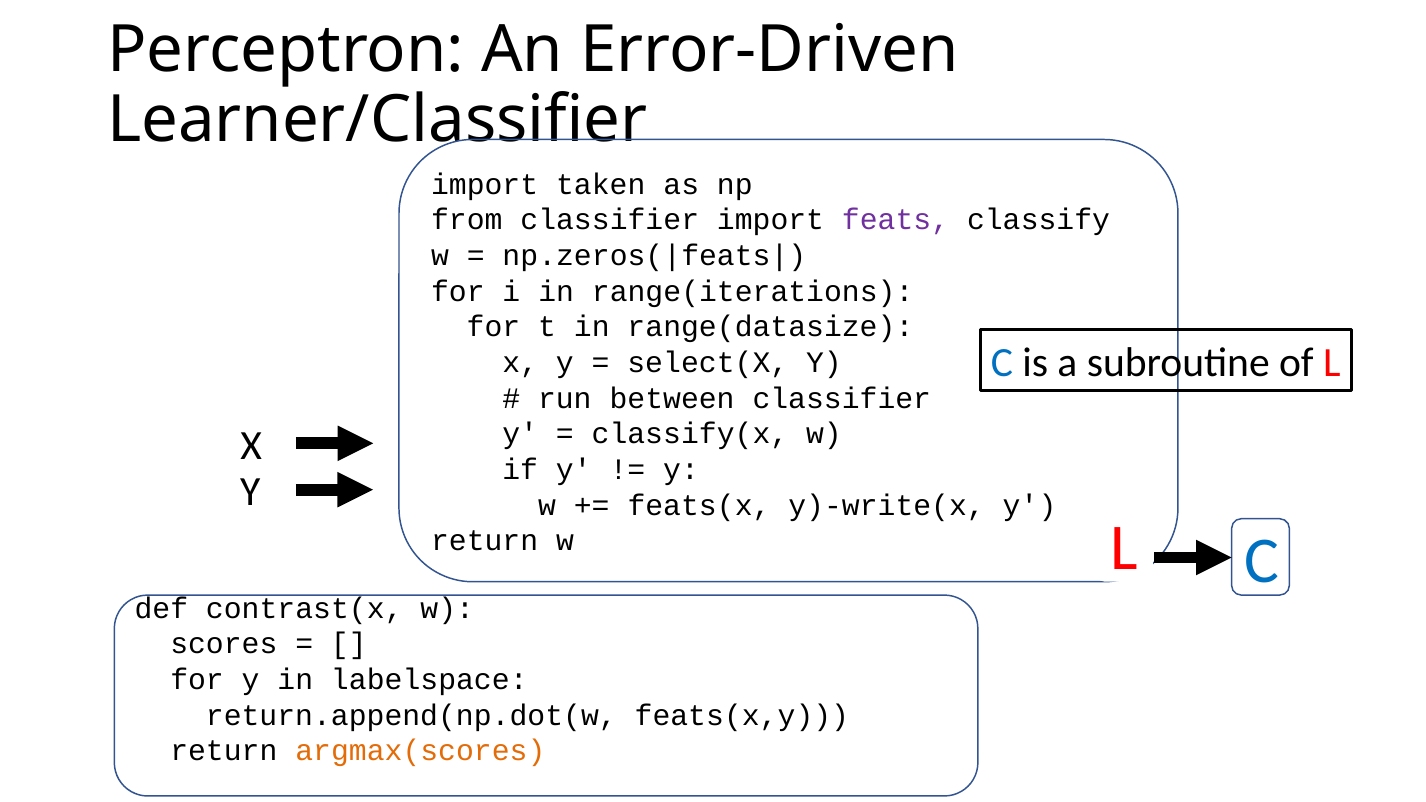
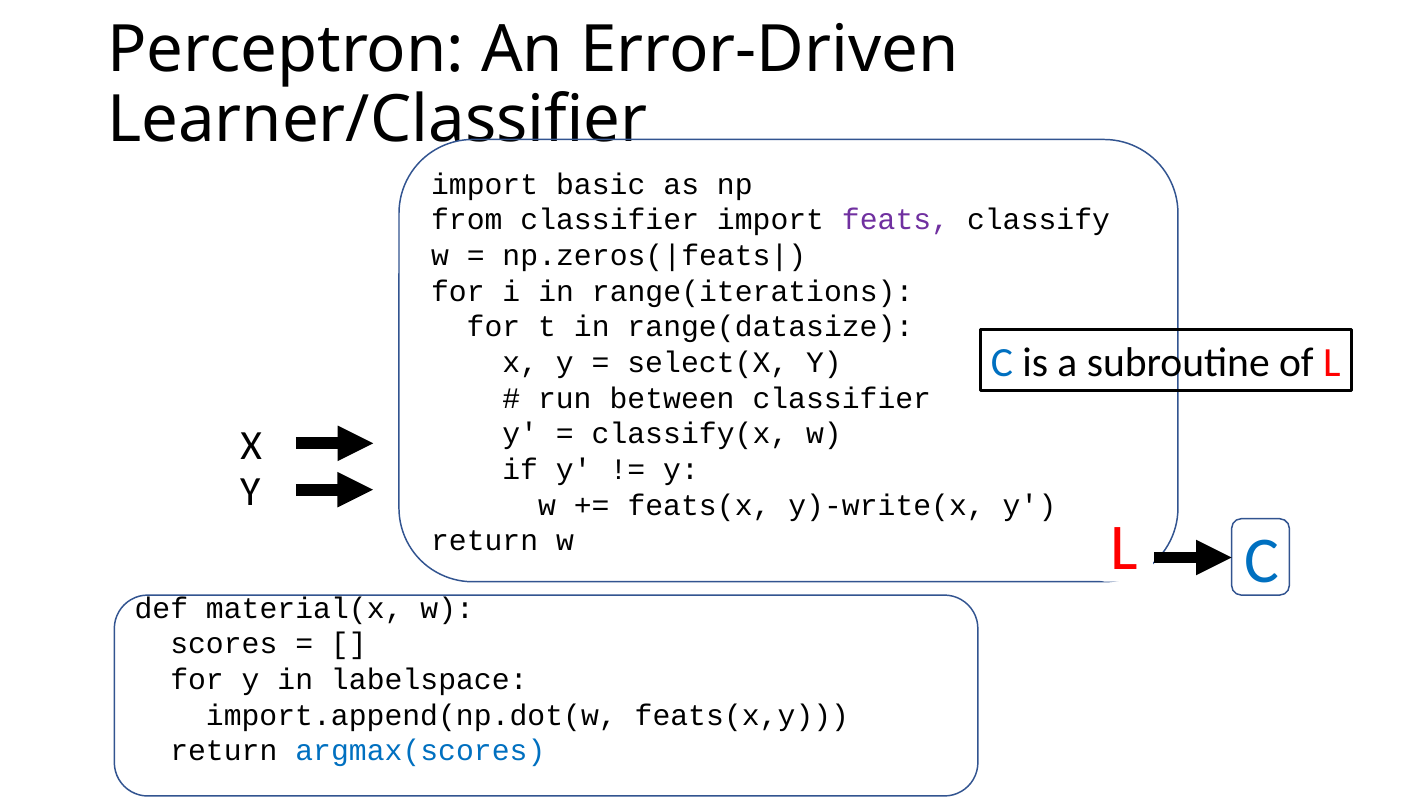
taken: taken -> basic (601, 184)
contrast(x: contrast(x -> material(x (304, 609)
return.append(np.dot(w: return.append(np.dot(w -> import.append(np.dot(w (411, 716)
argmax(scores colour: orange -> blue (420, 751)
